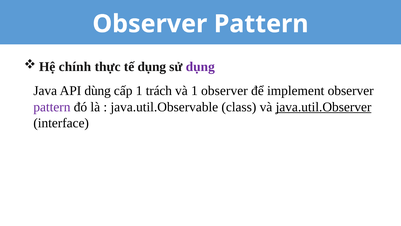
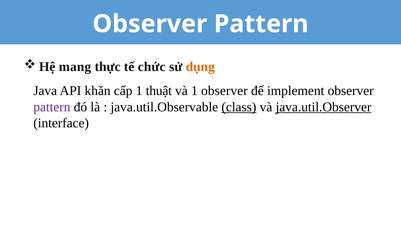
chính: chính -> mang (75, 66)
tế dụng: dụng -> chức (152, 66)
dụng colour: purple -> orange (200, 66)
dùng: dùng -> khăn (98, 91)
trách: trách -> thuật (159, 91)
class underline: none -> present (239, 107)
